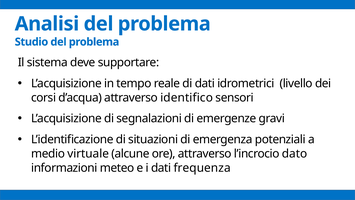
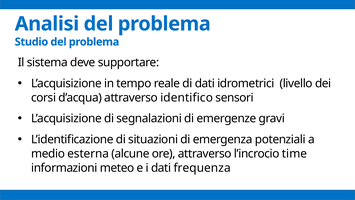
virtuale: virtuale -> esterna (88, 153)
dato: dato -> time (295, 153)
